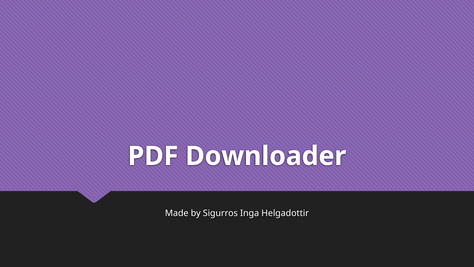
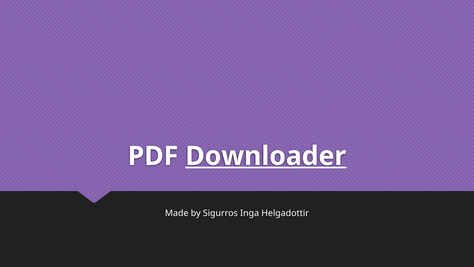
Downloader underline: none -> present (266, 156)
